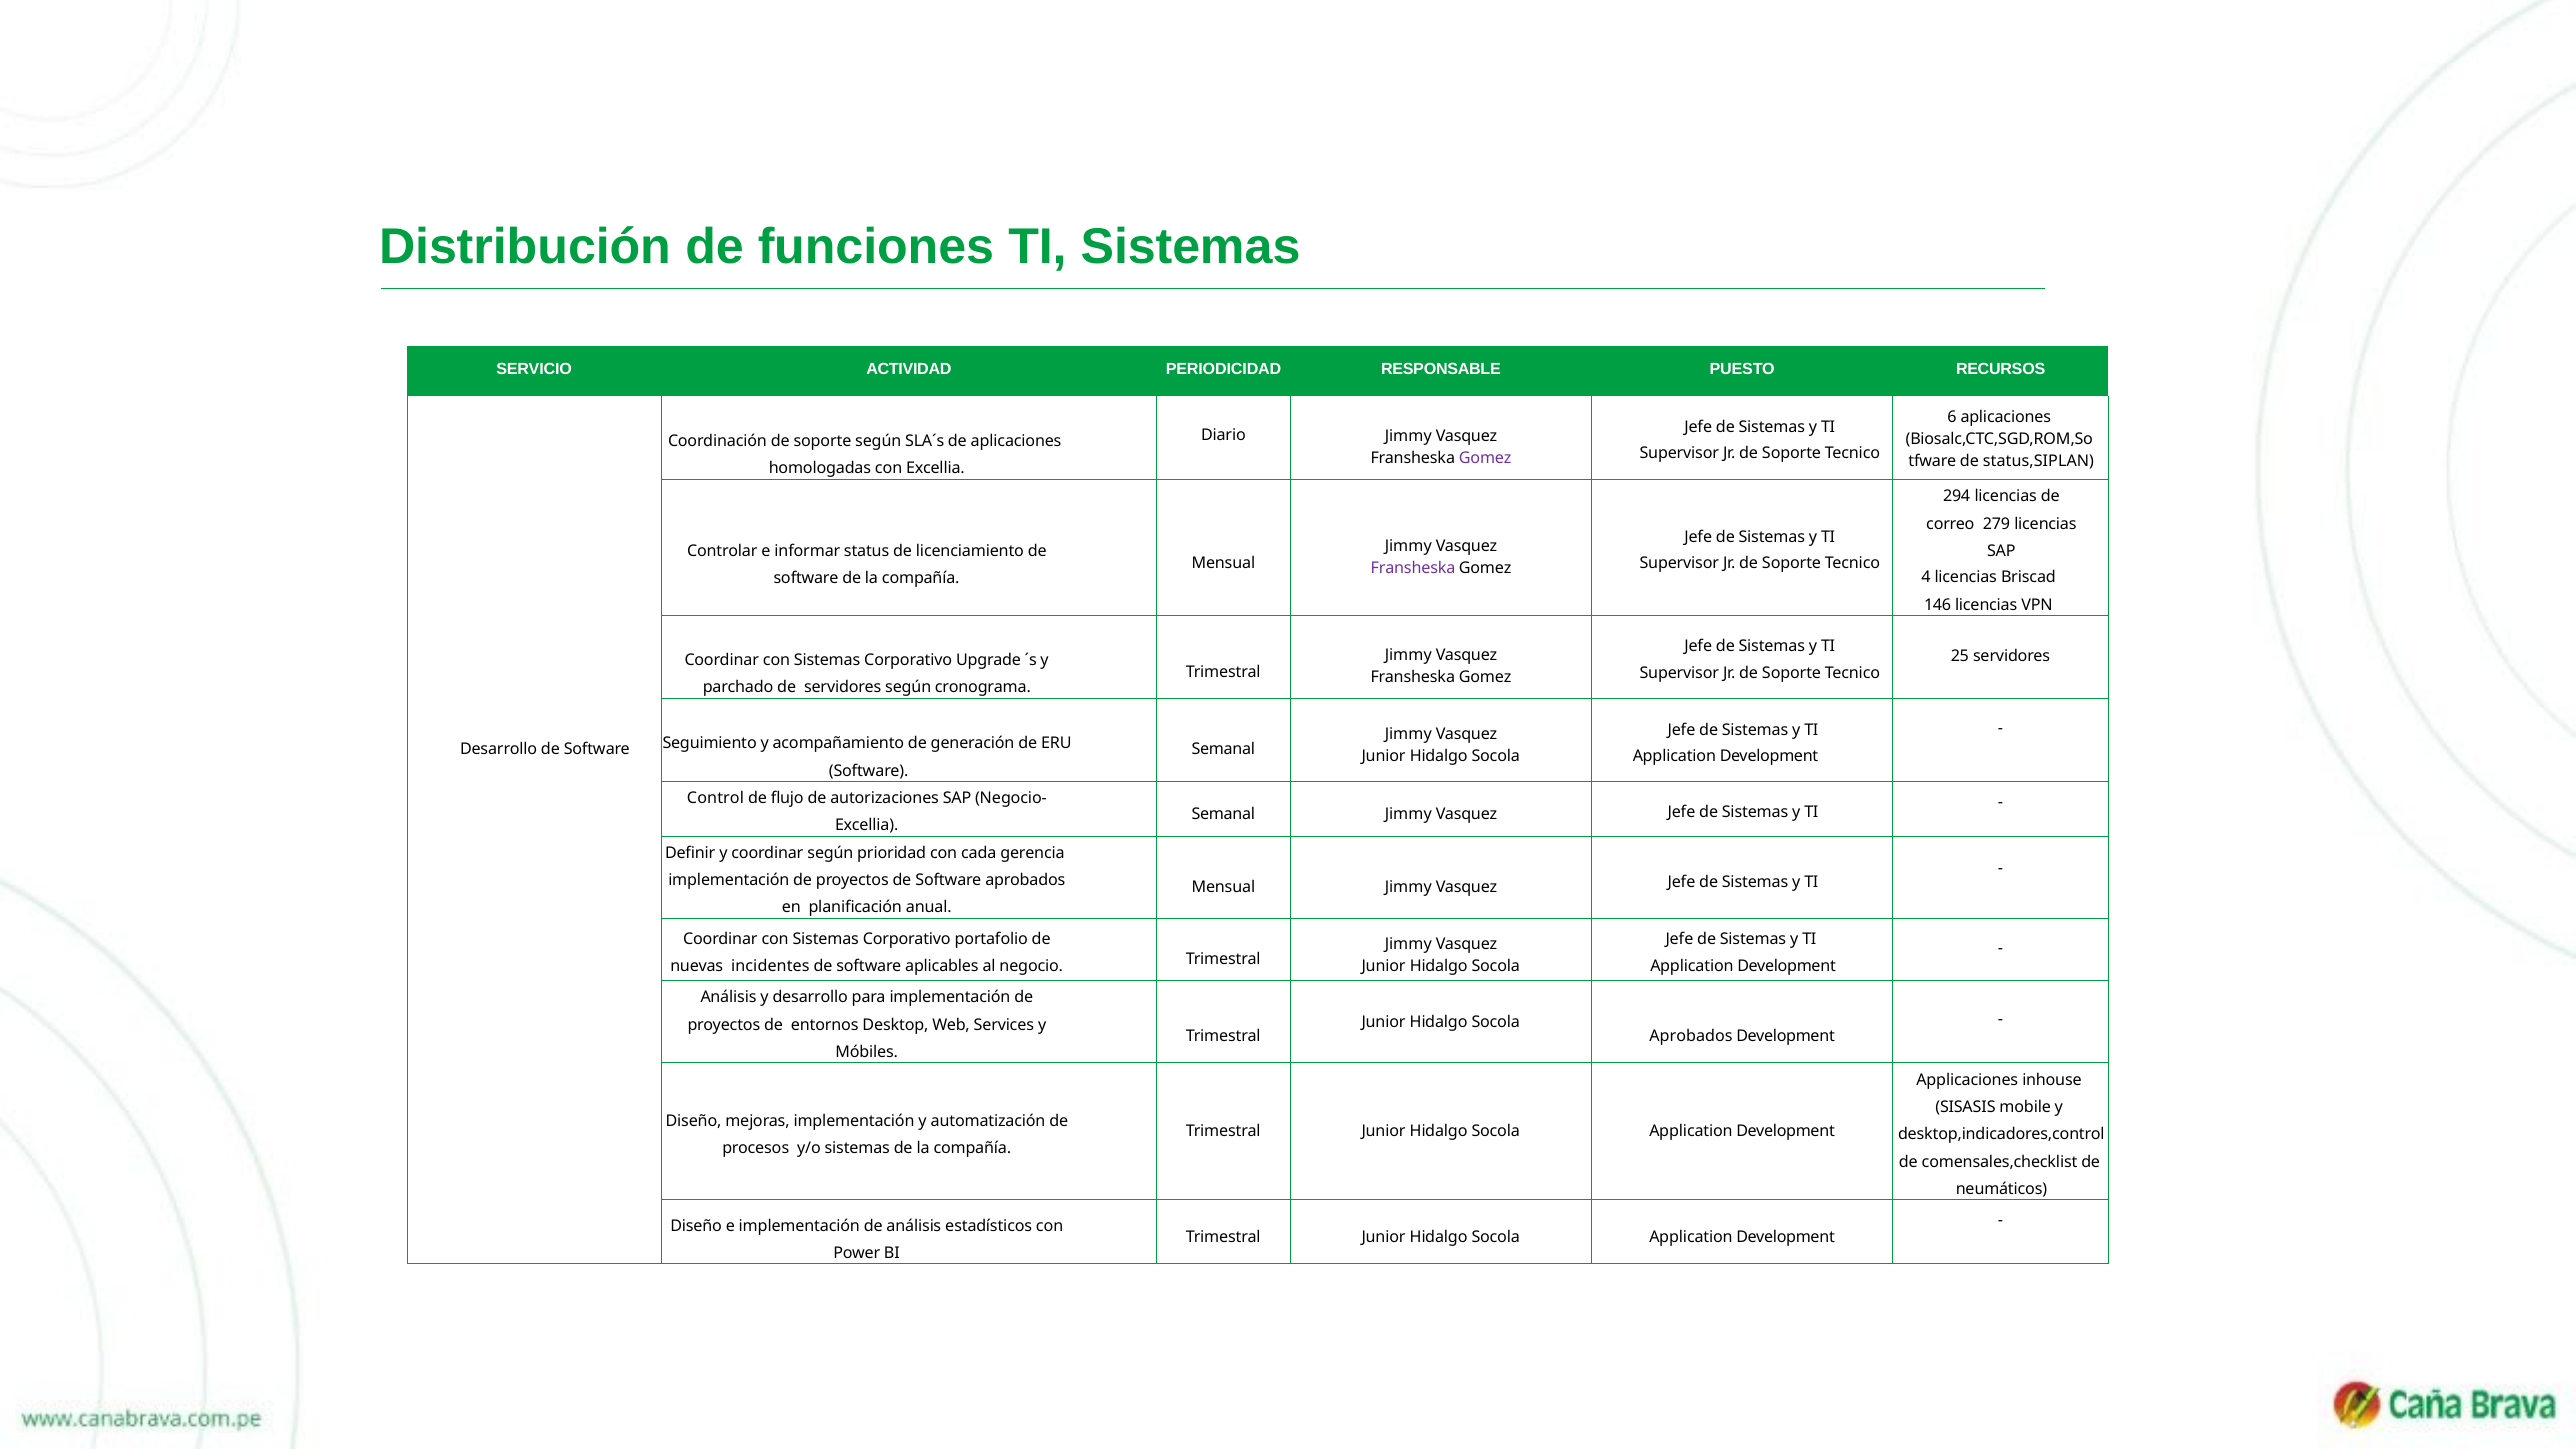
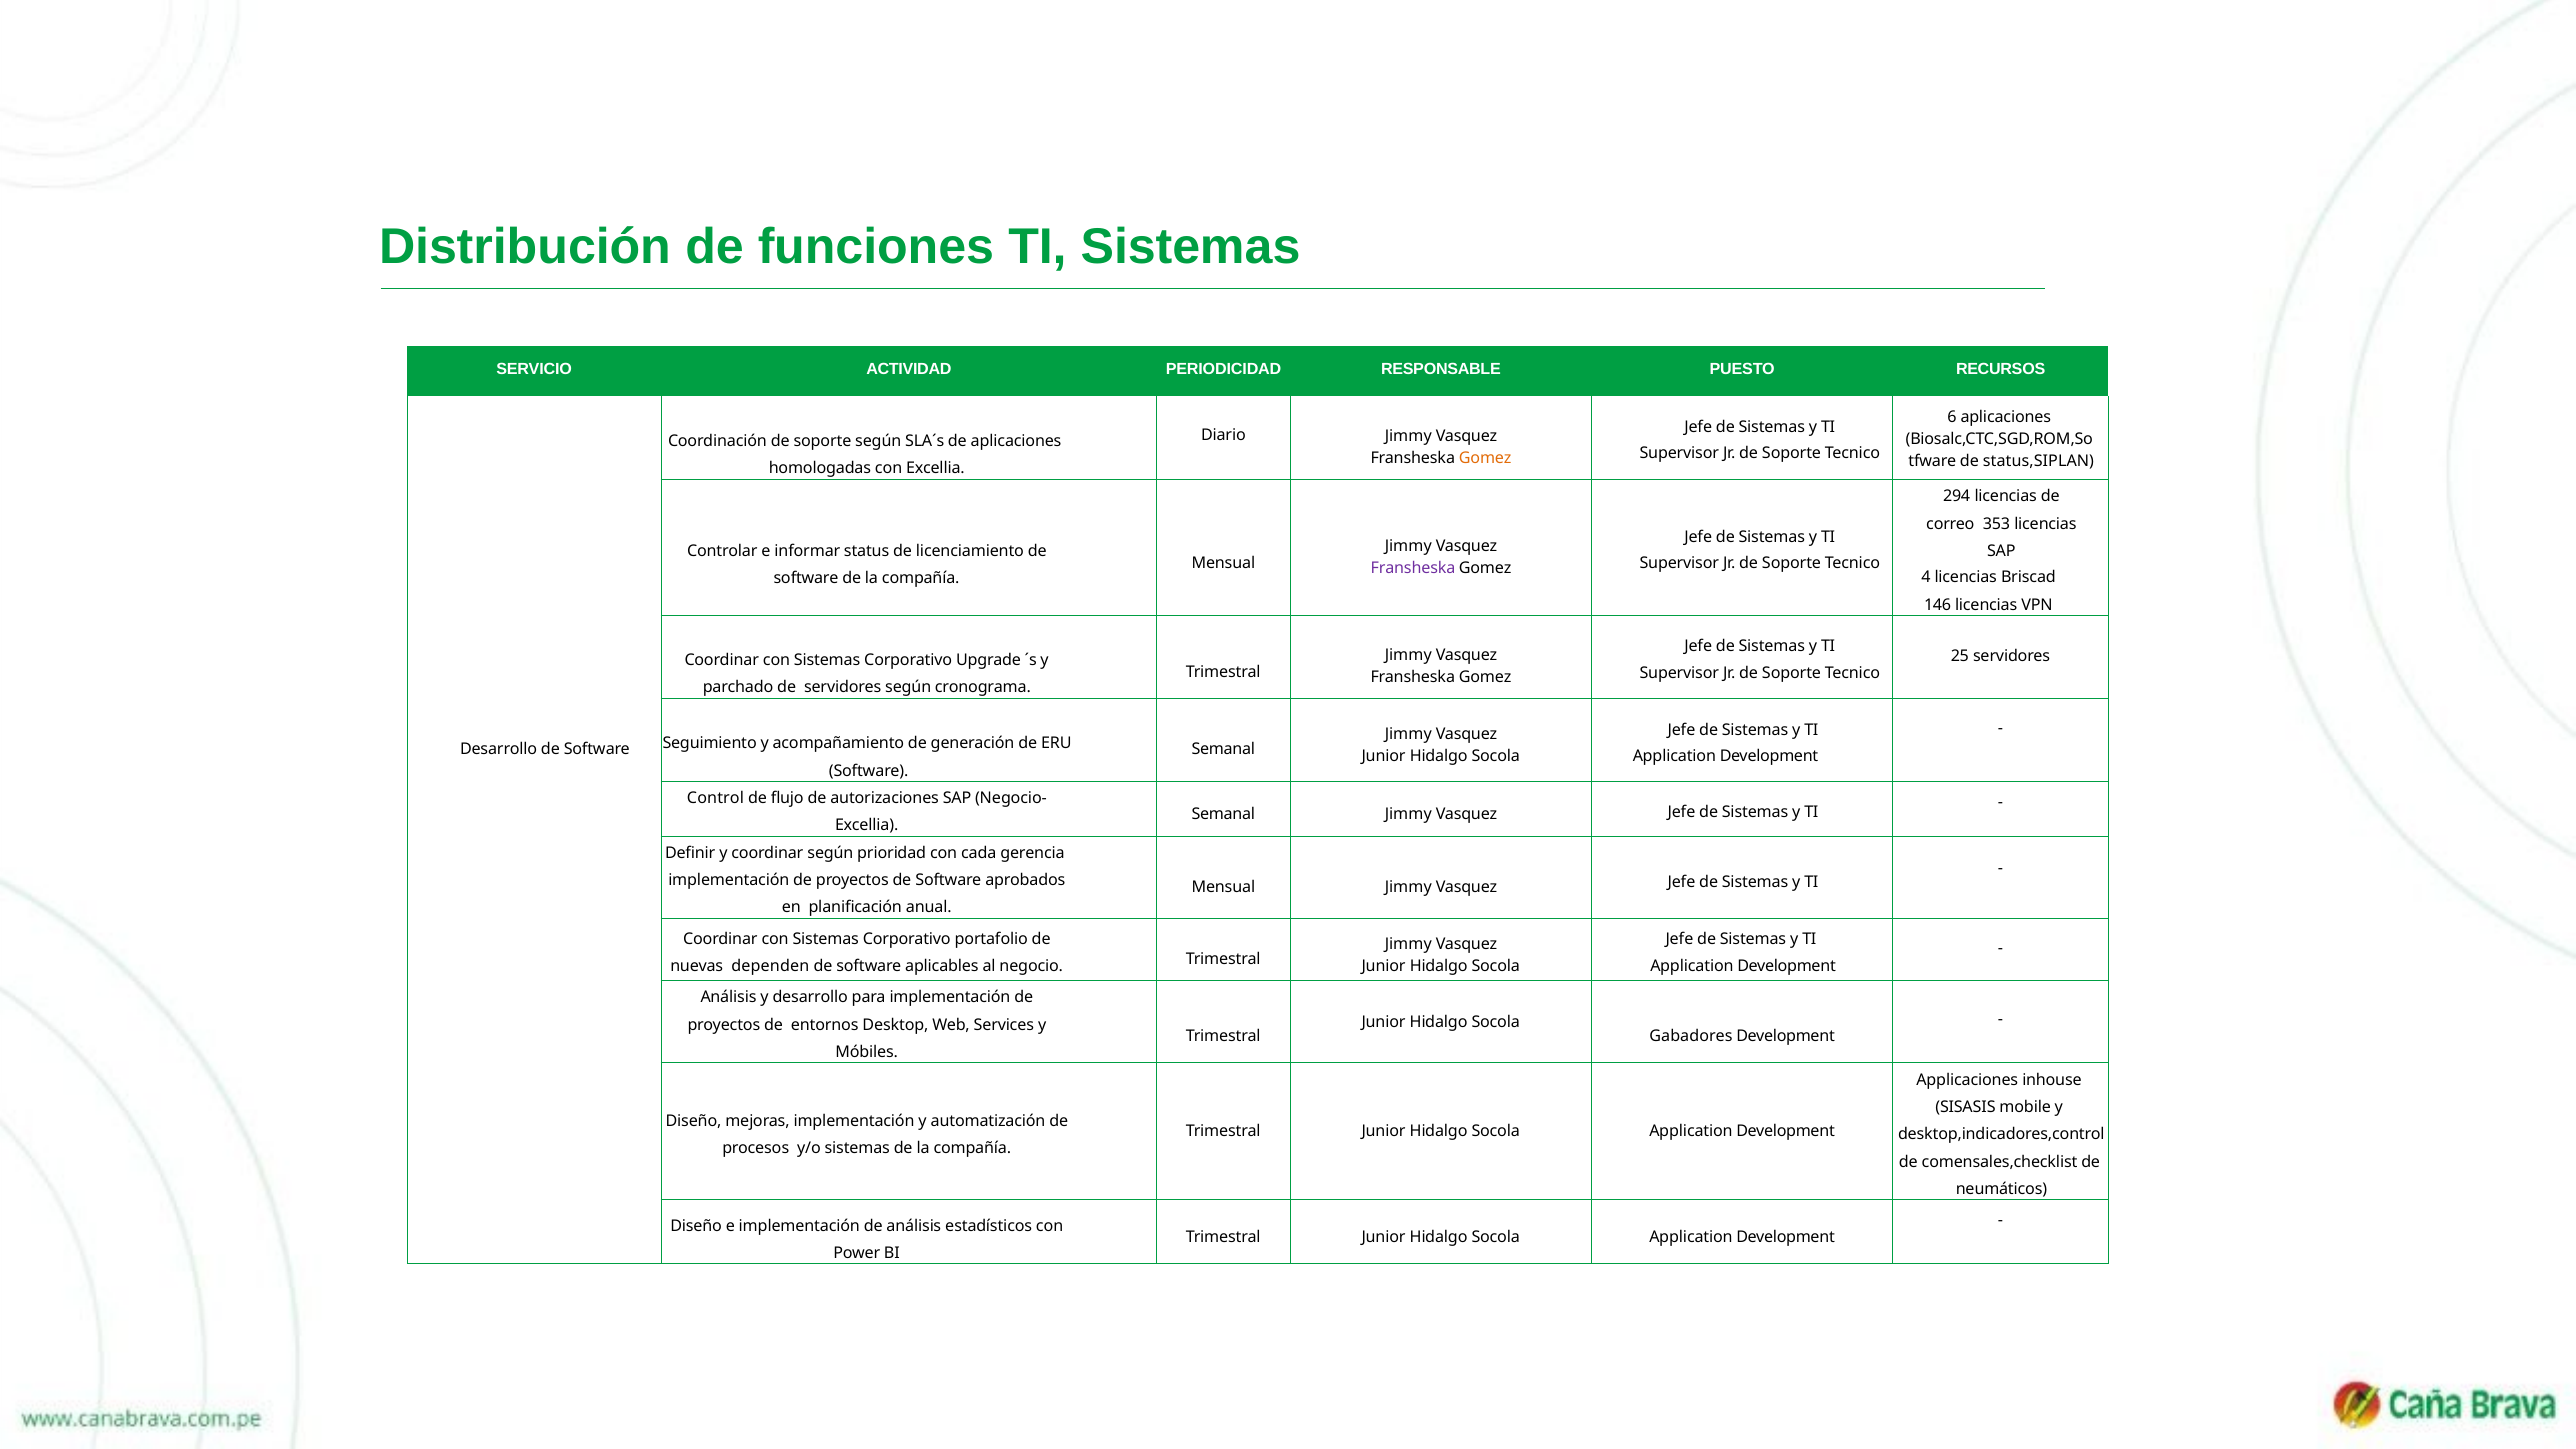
Gomez colour: purple -> orange (1485, 458)
279: 279 -> 353 (1997, 524)
incidentes: incidentes -> dependen (770, 966)
Aprobados: Aprobados -> Gabadores (1691, 1036)
